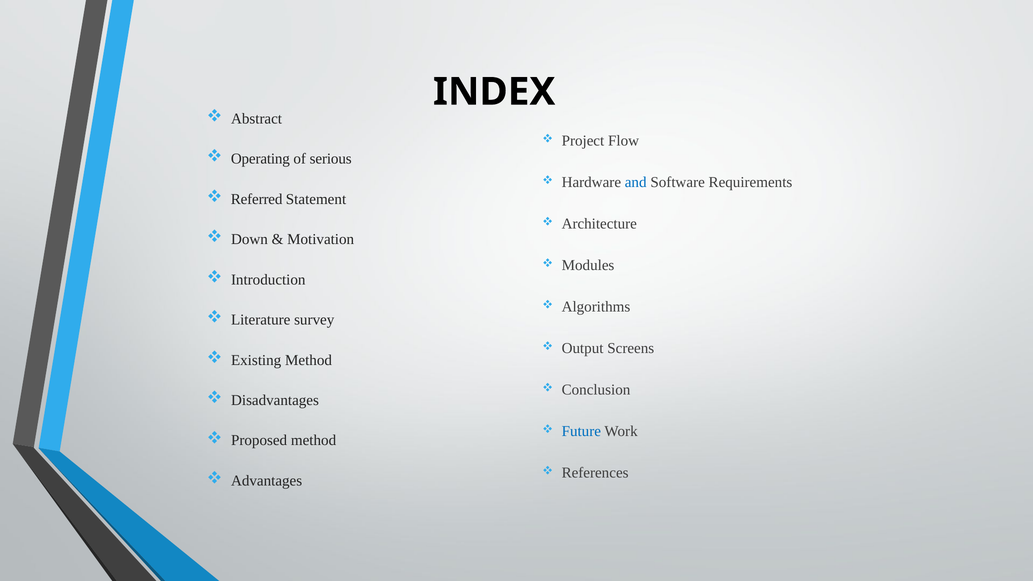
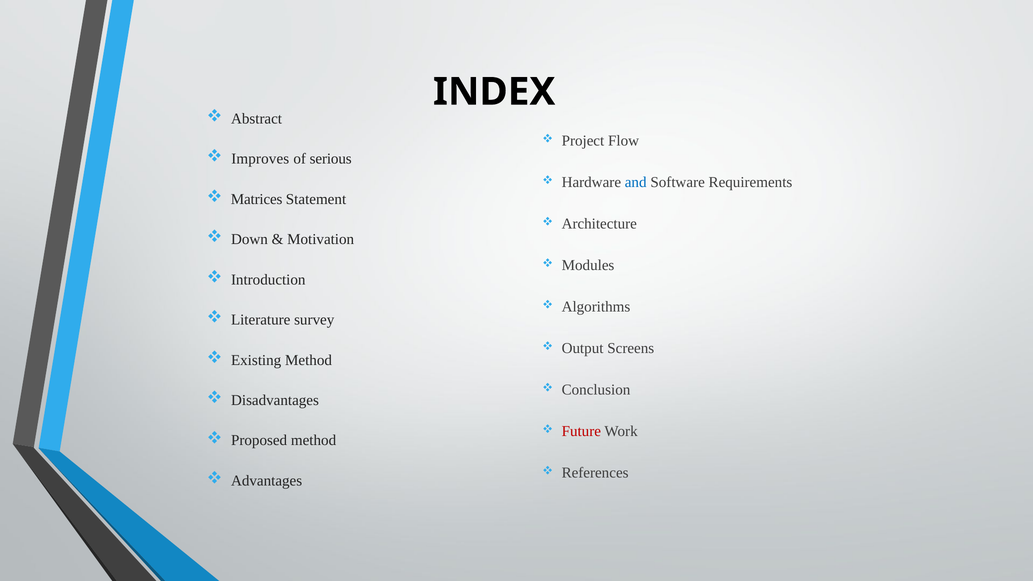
Operating: Operating -> Improves (260, 159)
Referred: Referred -> Matrices (257, 199)
Future colour: blue -> red (581, 431)
